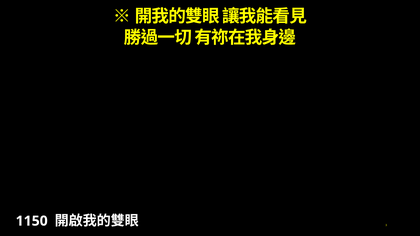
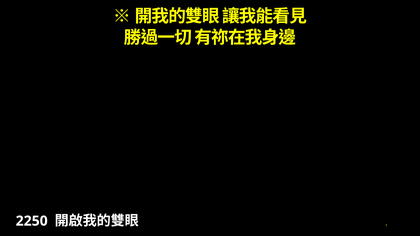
1150: 1150 -> 2250 (32, 221)
